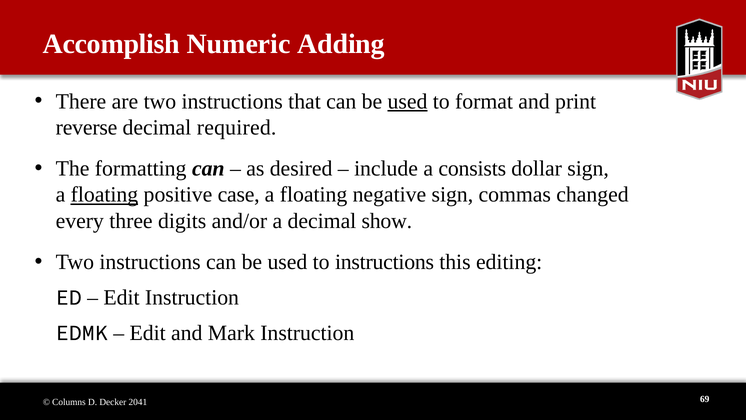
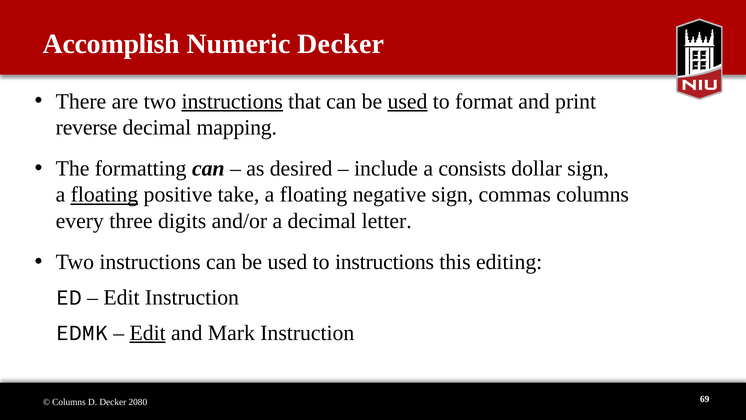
Numeric Adding: Adding -> Decker (341, 44)
instructions underline: none -> present (232, 101)
required: required -> mapping (237, 127)
case: case -> take (239, 195)
commas changed: changed -> columns (593, 195)
show: show -> letter (387, 221)
Edit underline: none -> present (148, 333)
2041: 2041 -> 2080 (138, 402)
